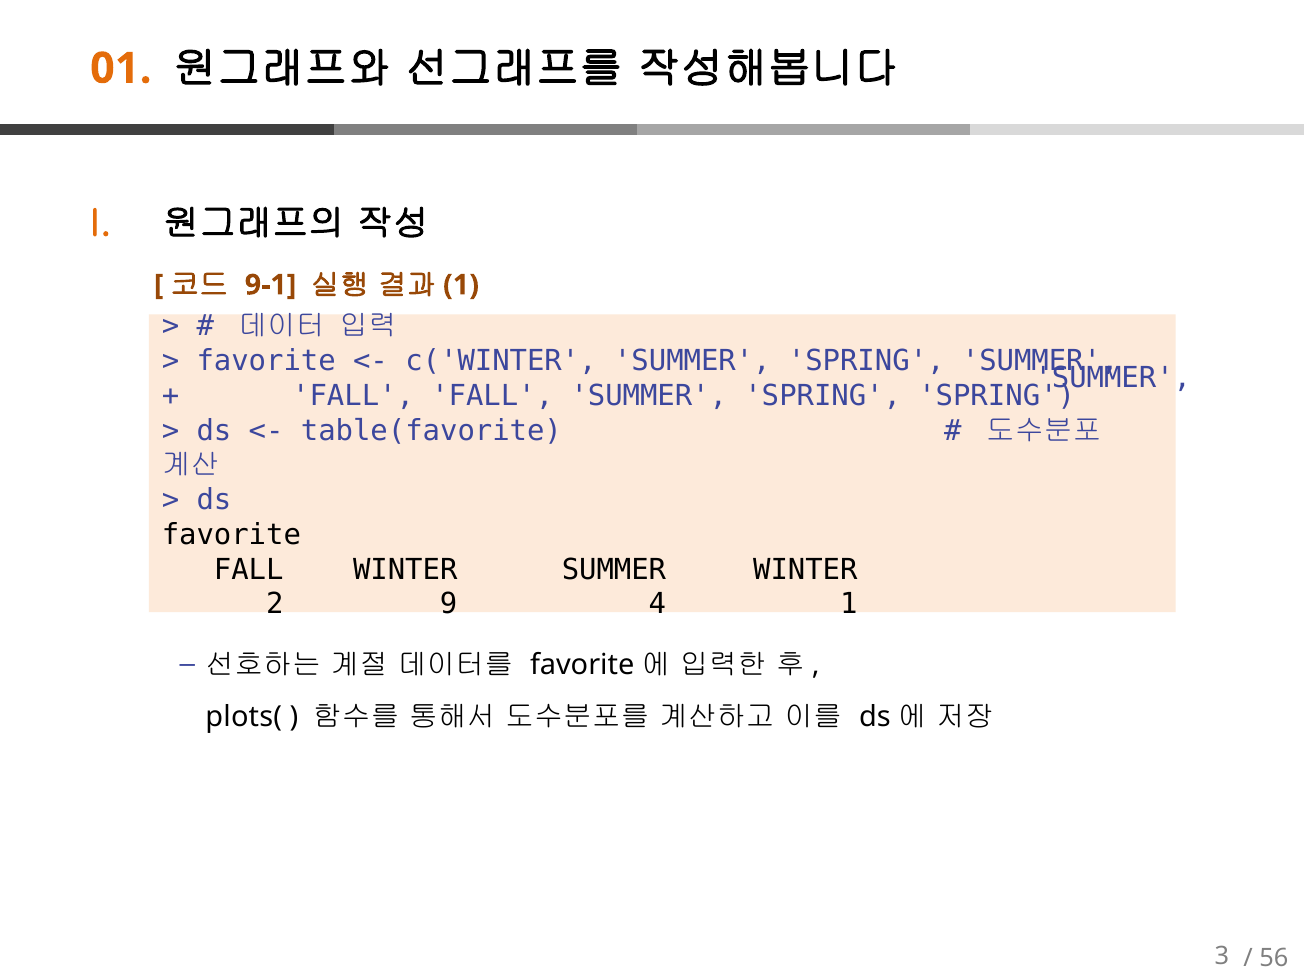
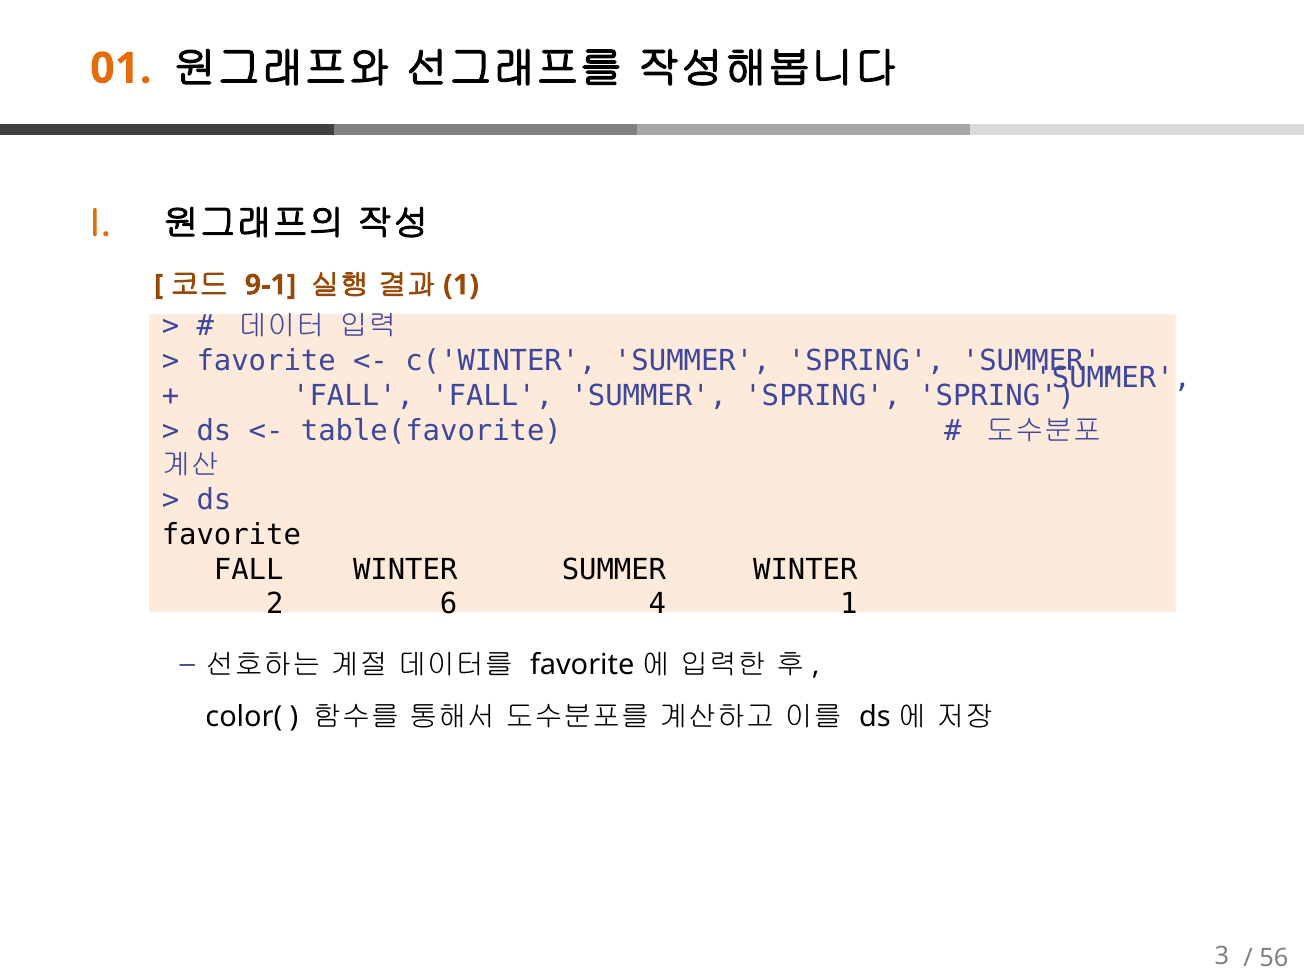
9: 9 -> 6 (449, 604)
plots(: plots( -> color( (244, 717)
